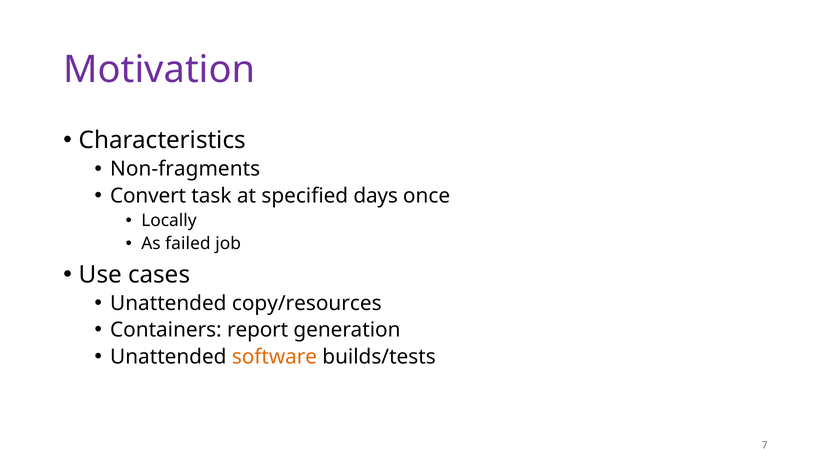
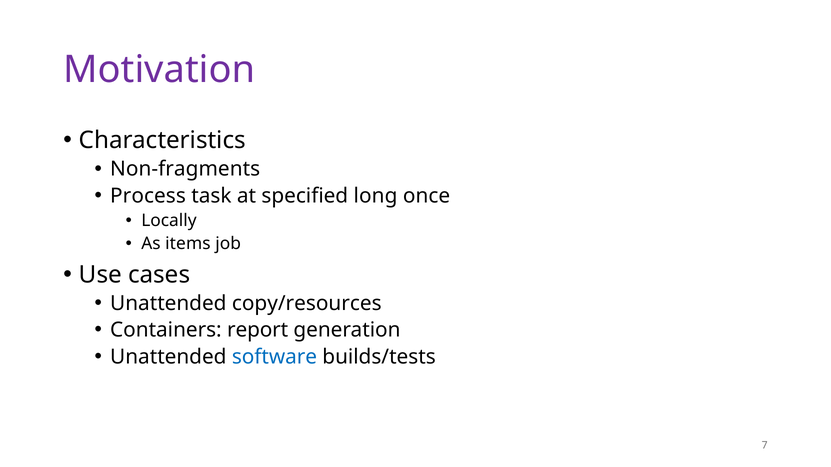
Convert: Convert -> Process (148, 196)
days: days -> long (375, 196)
failed: failed -> items (188, 244)
software colour: orange -> blue (274, 357)
